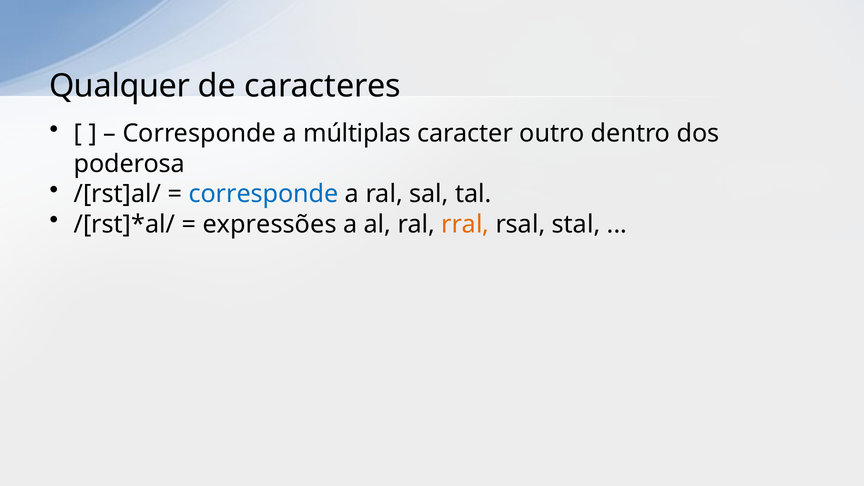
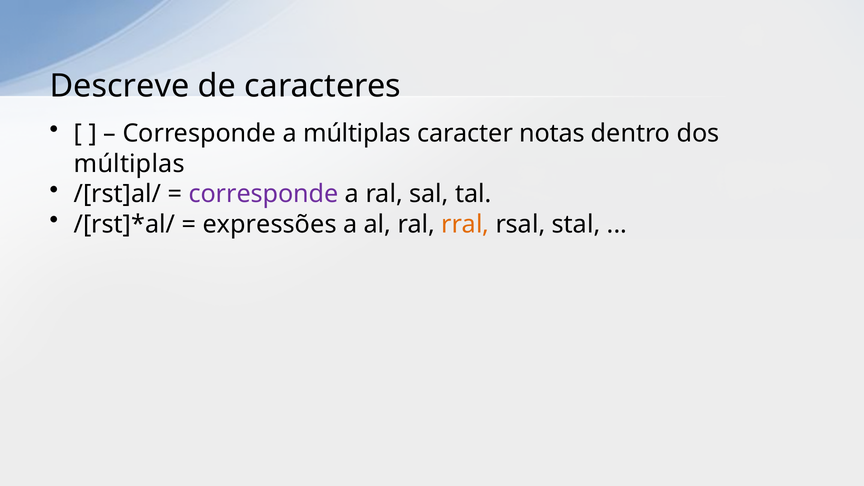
Qualquer: Qualquer -> Descreve (119, 86)
outro: outro -> notas (552, 133)
poderosa: poderosa -> múltiplas (129, 164)
corresponde colour: blue -> purple (264, 194)
